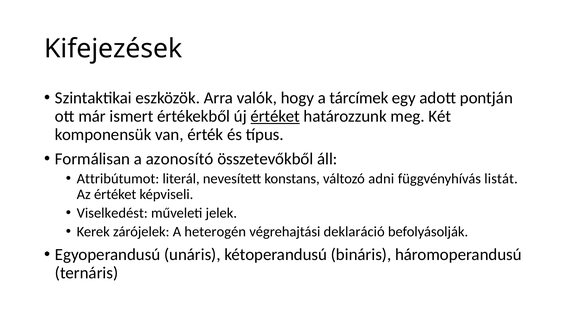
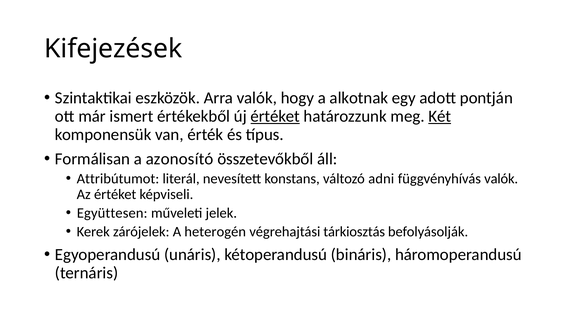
tárcímek: tárcímek -> alkotnak (359, 98)
Két underline: none -> present (440, 116)
függvényhívás listát: listát -> valók (501, 179)
Viselkedést: Viselkedést -> Együttesen (112, 213)
deklaráció: deklaráció -> tárkiosztás (354, 232)
